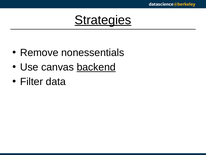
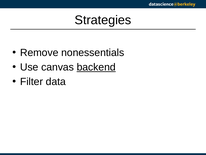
Strategies underline: present -> none (103, 20)
